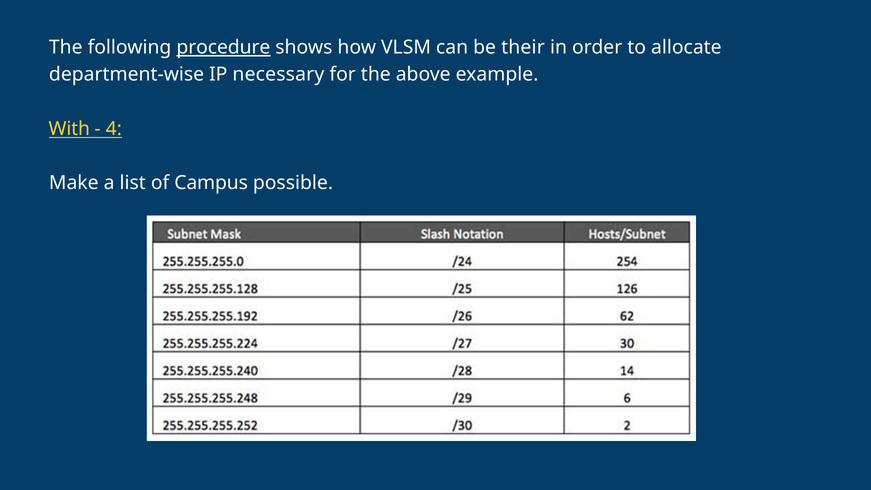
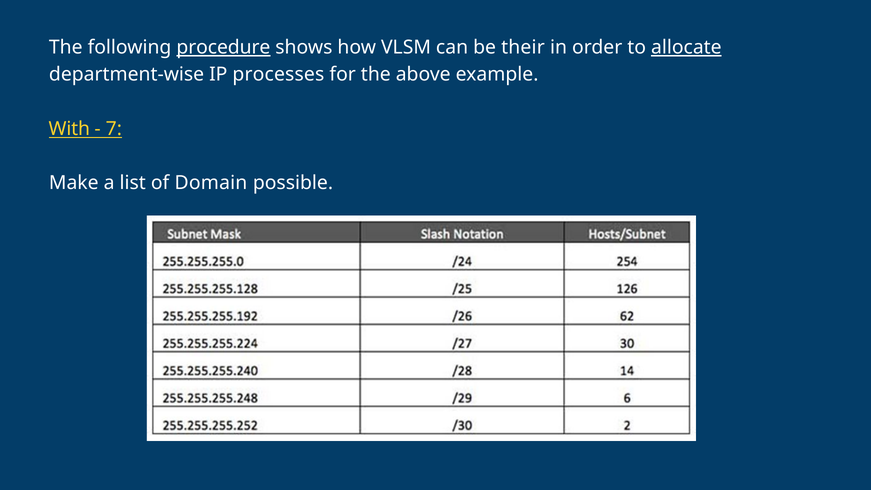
allocate underline: none -> present (686, 47)
necessary: necessary -> processes (278, 75)
4: 4 -> 7 (114, 129)
Campus: Campus -> Domain (211, 183)
